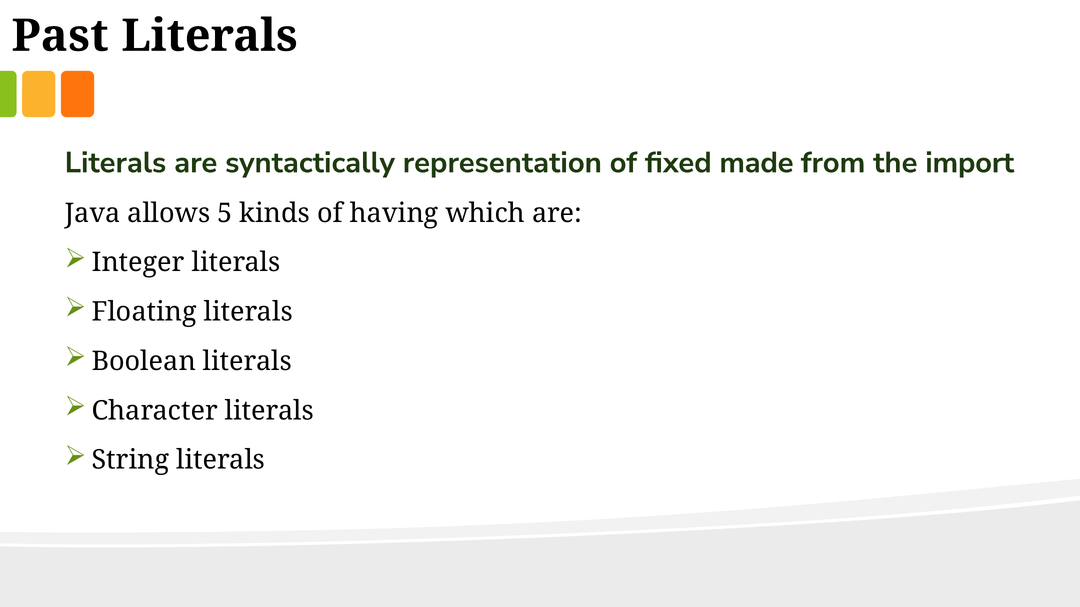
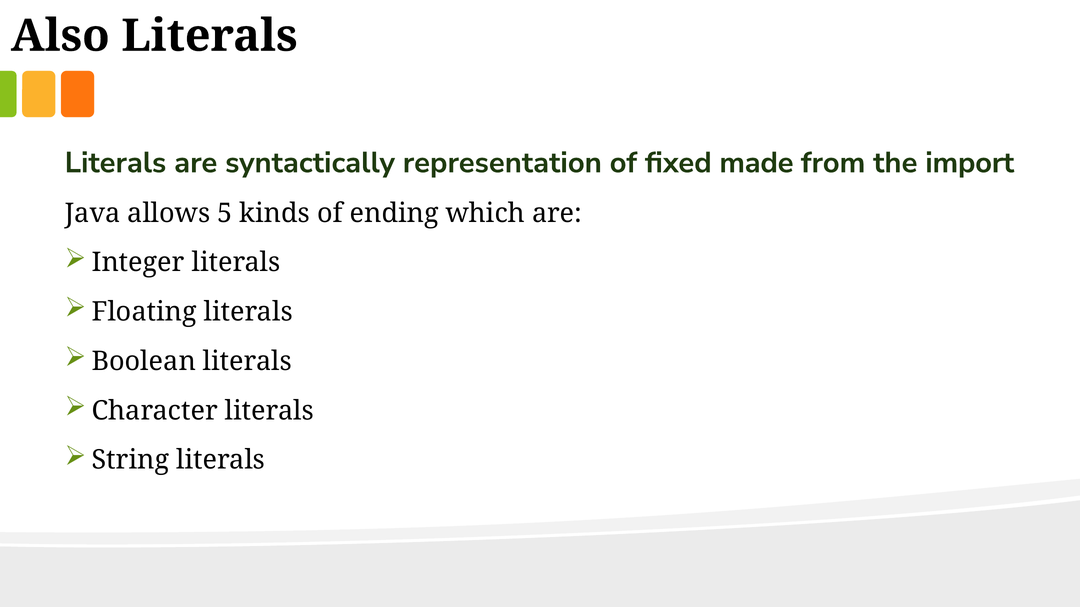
Past: Past -> Also (60, 36)
having: having -> ending (394, 213)
